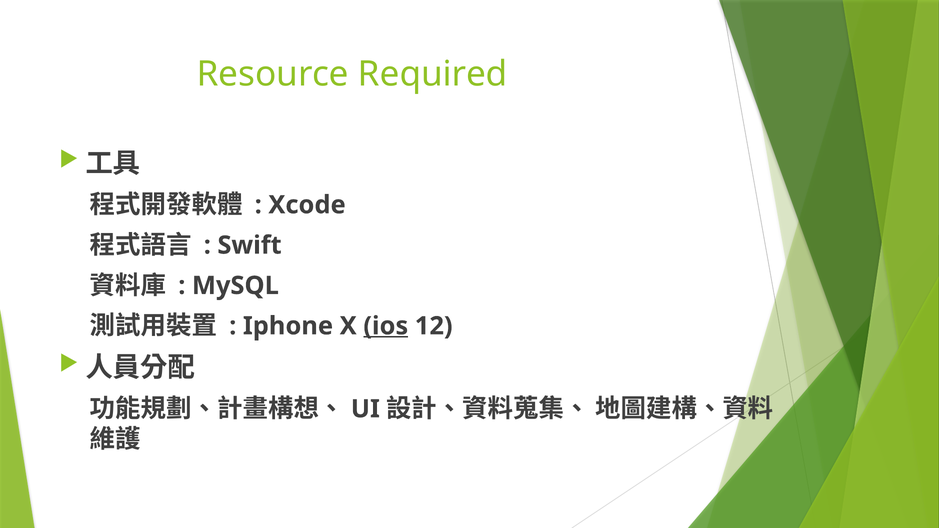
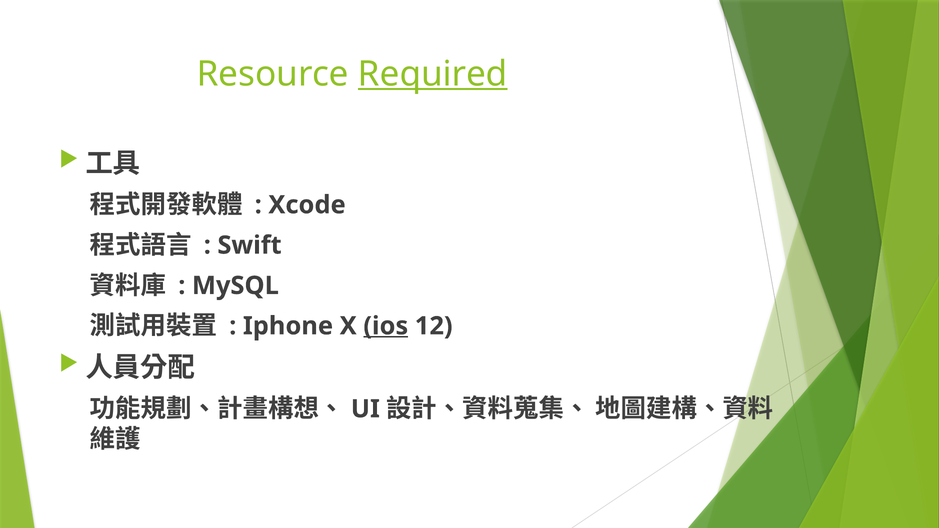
Required underline: none -> present (433, 74)
